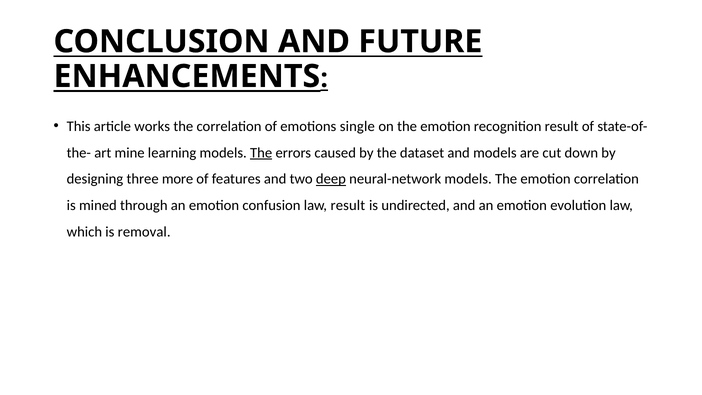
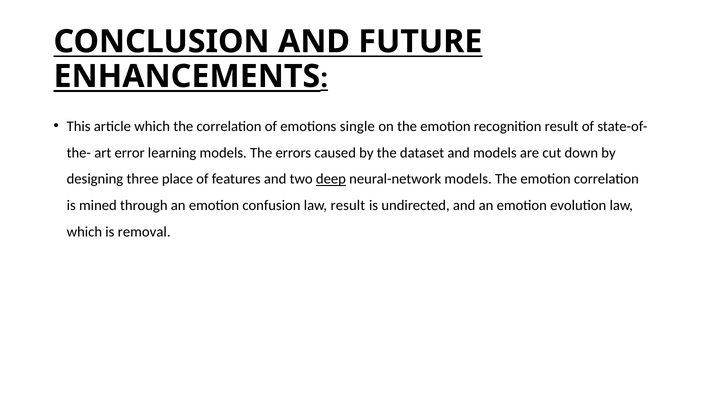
article works: works -> which (152, 126)
mine: mine -> error (130, 153)
The underline: present -> none (261, 153)
more: more -> place (178, 179)
